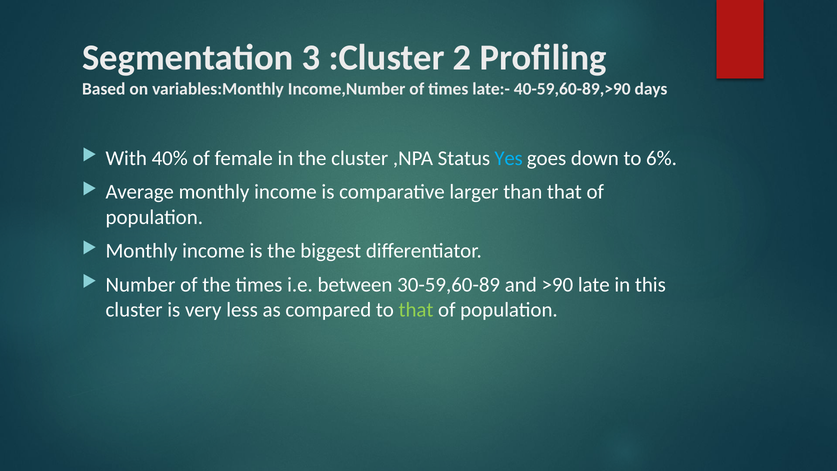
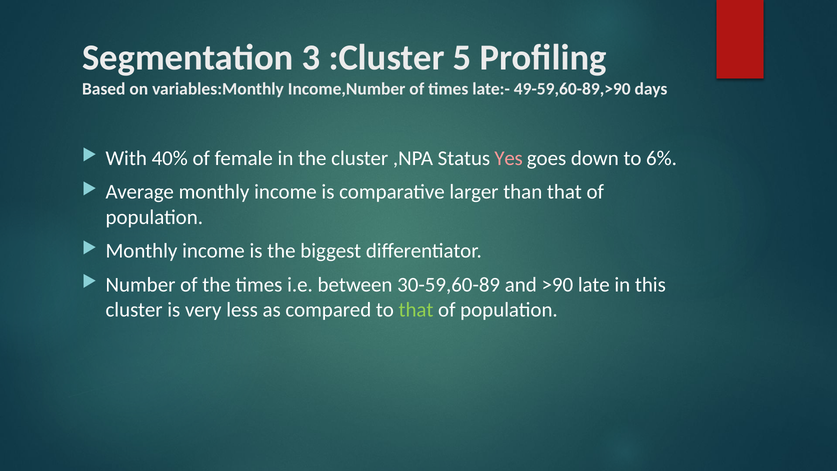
2: 2 -> 5 (462, 58)
40-59,60-89,>90: 40-59,60-89,>90 -> 49-59,60-89,>90 (572, 89)
Yes colour: light blue -> pink (509, 158)
